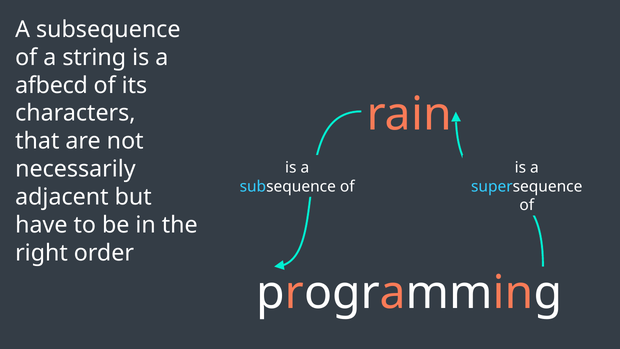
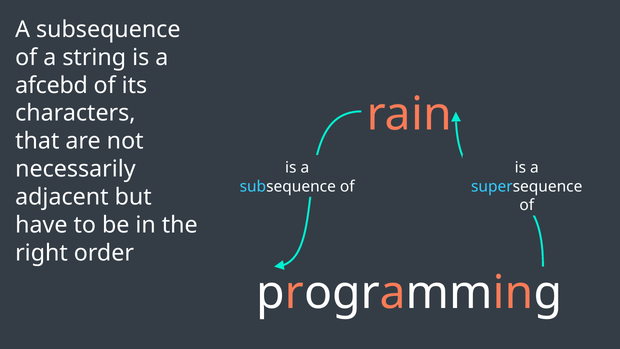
afbecd: afbecd -> afcebd (52, 85)
